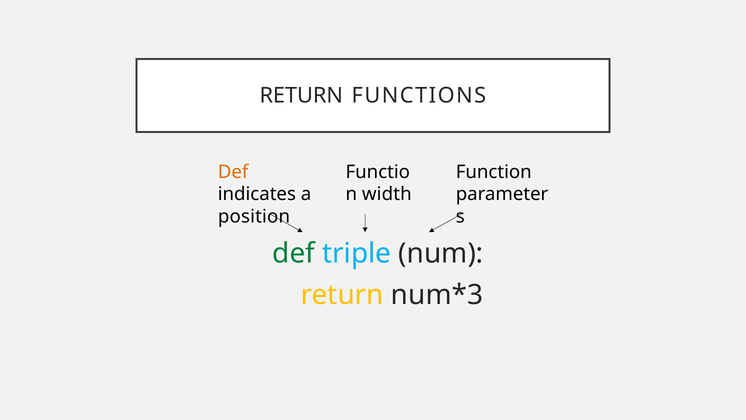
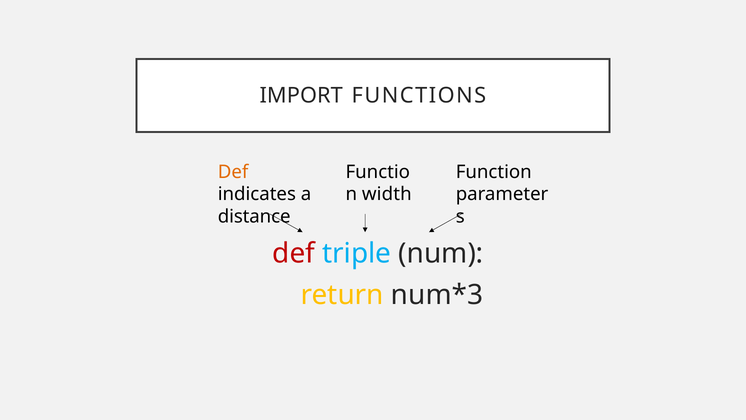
RETURN: RETURN -> IMPORT (301, 95)
position: position -> distance (254, 216)
def colour: green -> red (294, 253)
